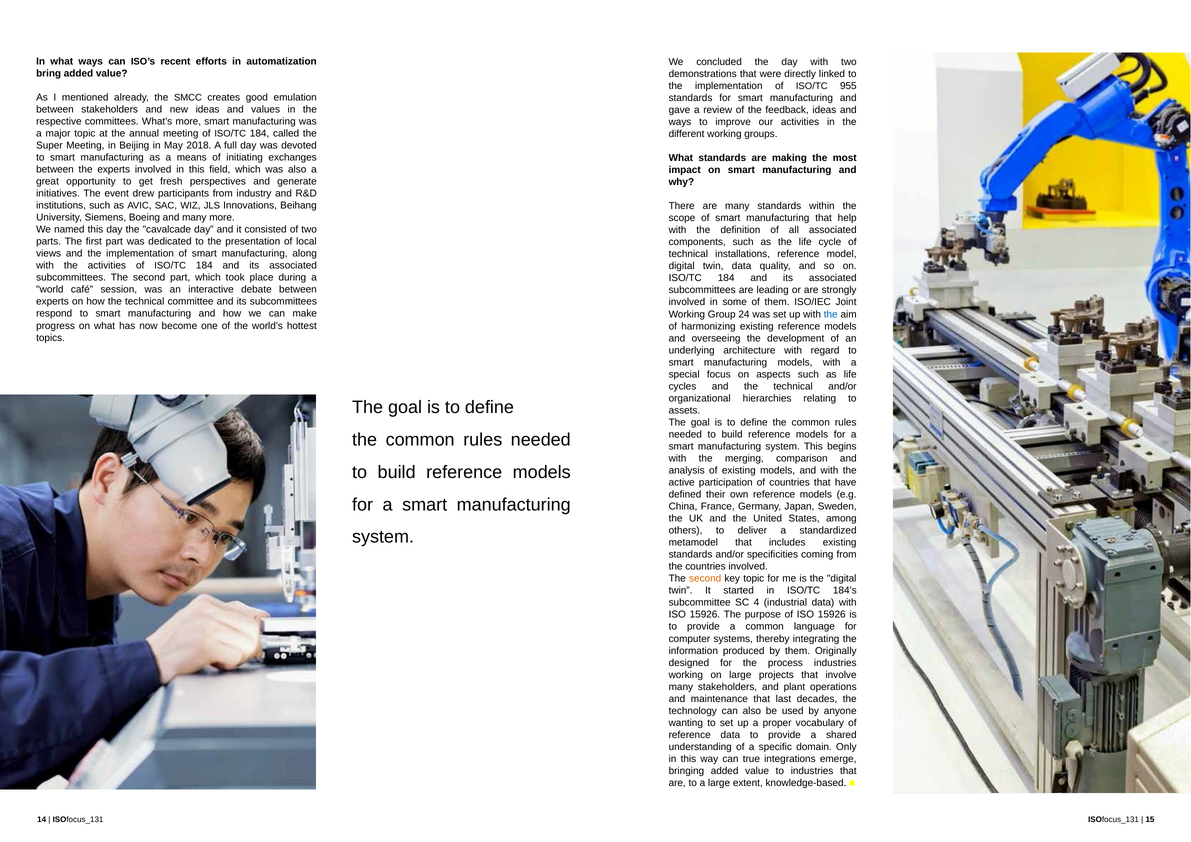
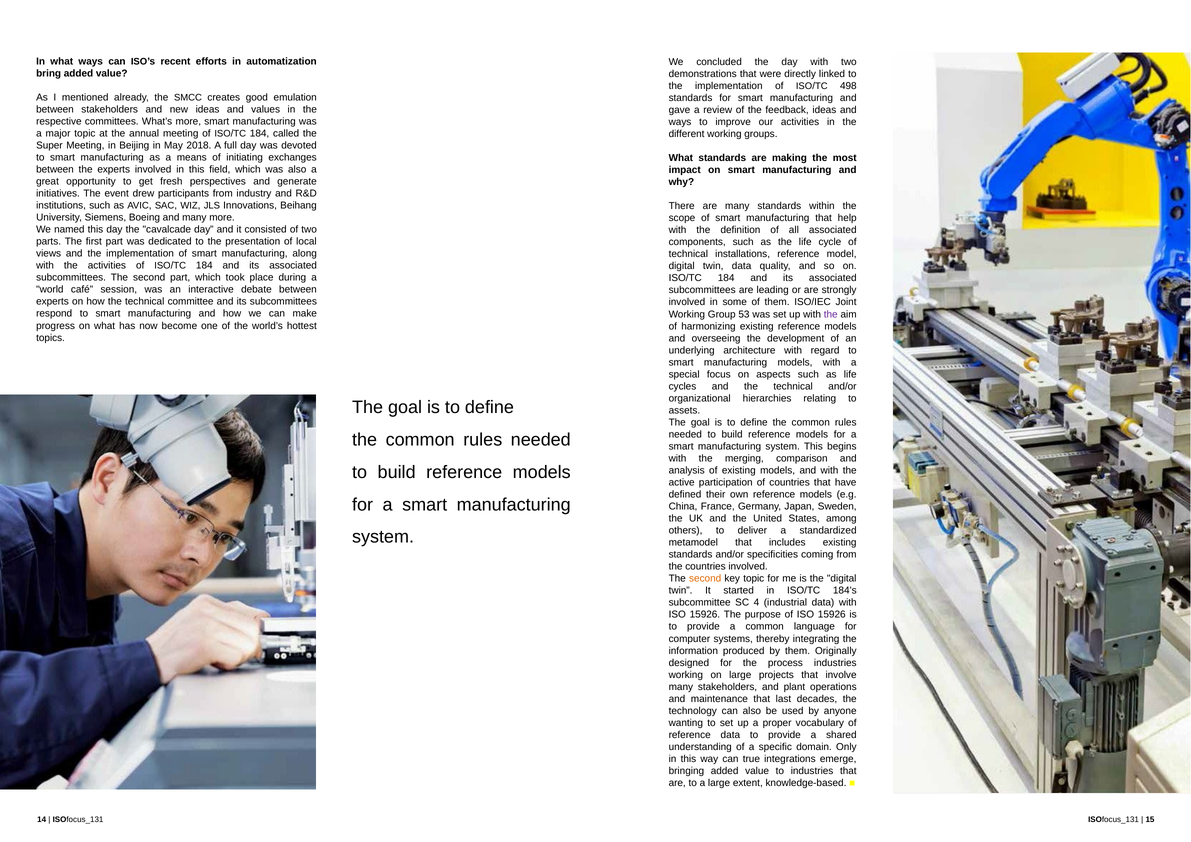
955: 955 -> 498 (848, 86)
24: 24 -> 53 (744, 314)
the colour: blue -> purple (831, 314)
